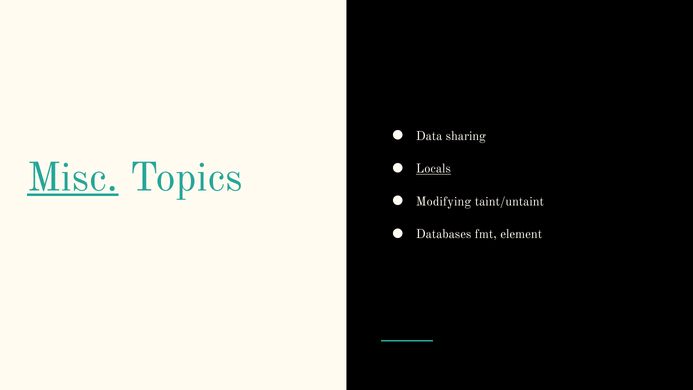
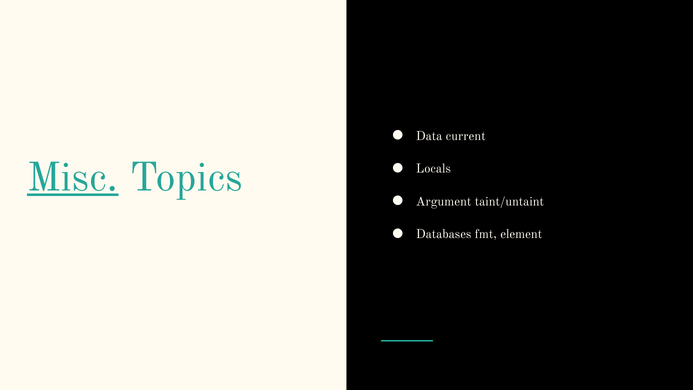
sharing: sharing -> current (466, 136)
Locals underline: present -> none (433, 169)
Modifying: Modifying -> Argument (444, 201)
